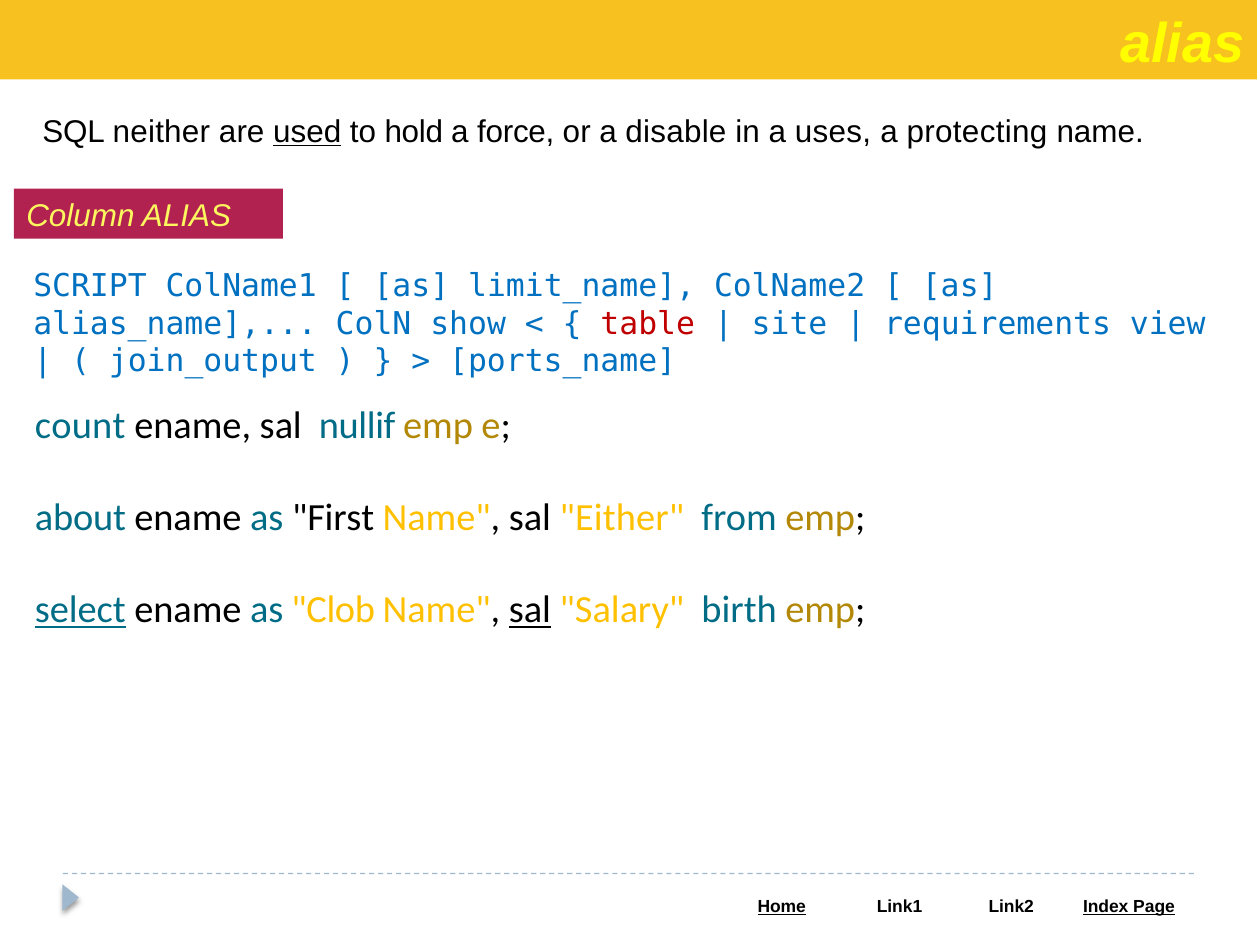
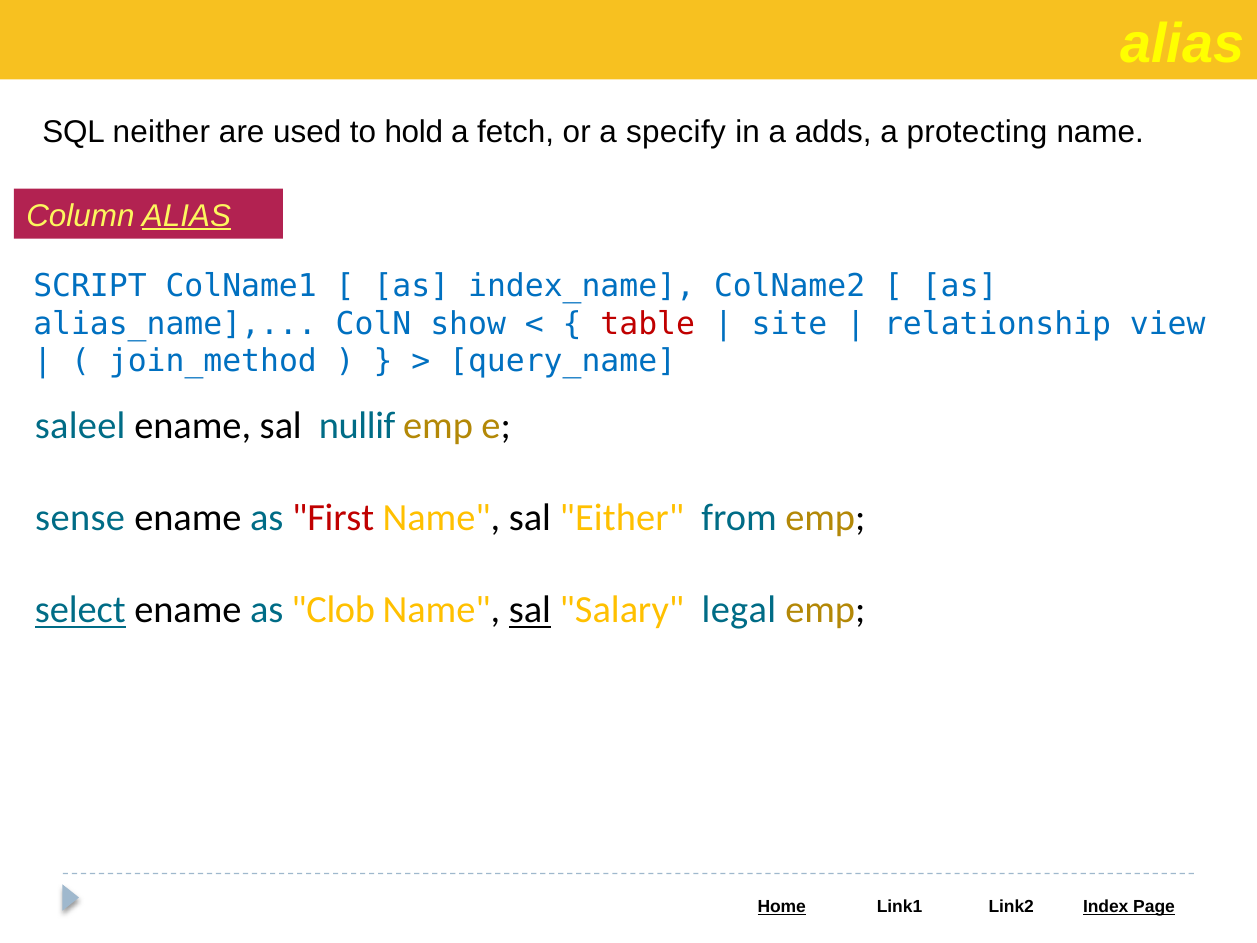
used underline: present -> none (307, 132)
force: force -> fetch (516, 132)
disable: disable -> specify (676, 132)
uses: uses -> adds (833, 132)
ALIAS underline: none -> present (187, 216)
limit_name: limit_name -> index_name (582, 286)
requirements: requirements -> relationship (998, 324)
join_output: join_output -> join_method (213, 361)
ports_name: ports_name -> query_name (563, 361)
count: count -> saleel (80, 426)
about: about -> sense (80, 518)
First colour: black -> red (333, 518)
birth: birth -> legal (739, 610)
